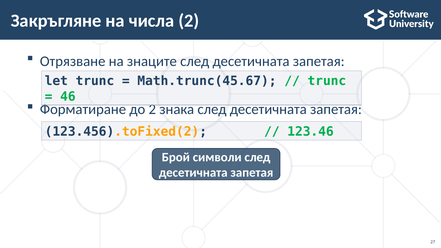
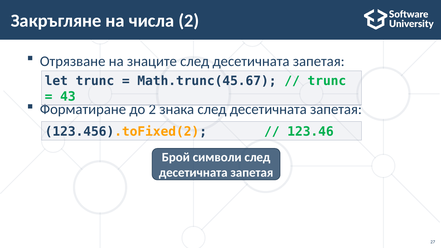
46: 46 -> 43 (68, 97)
